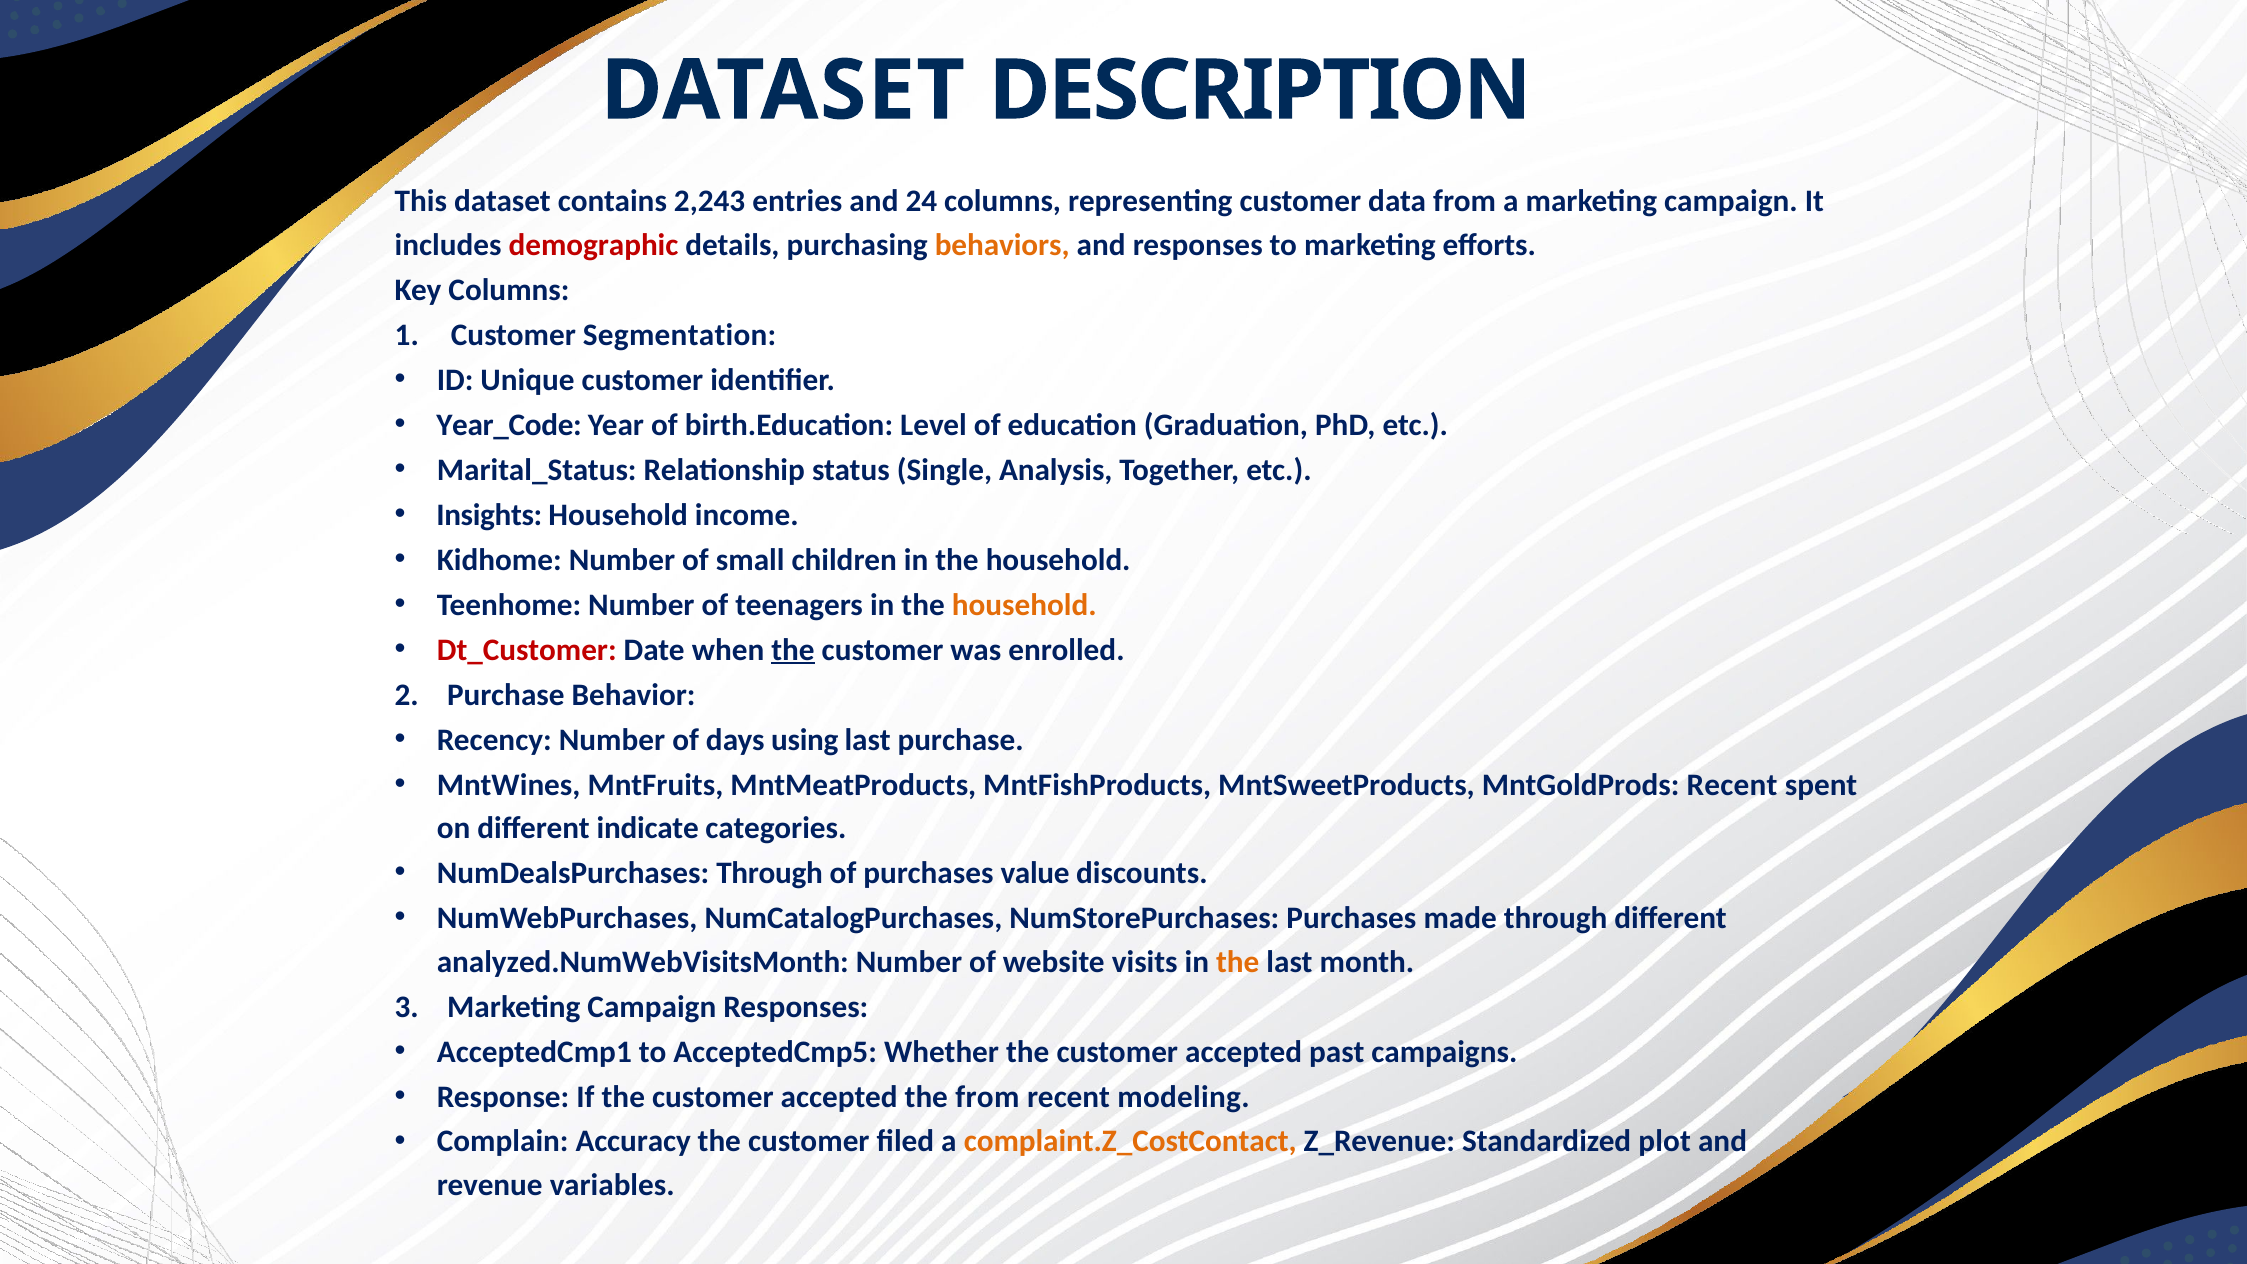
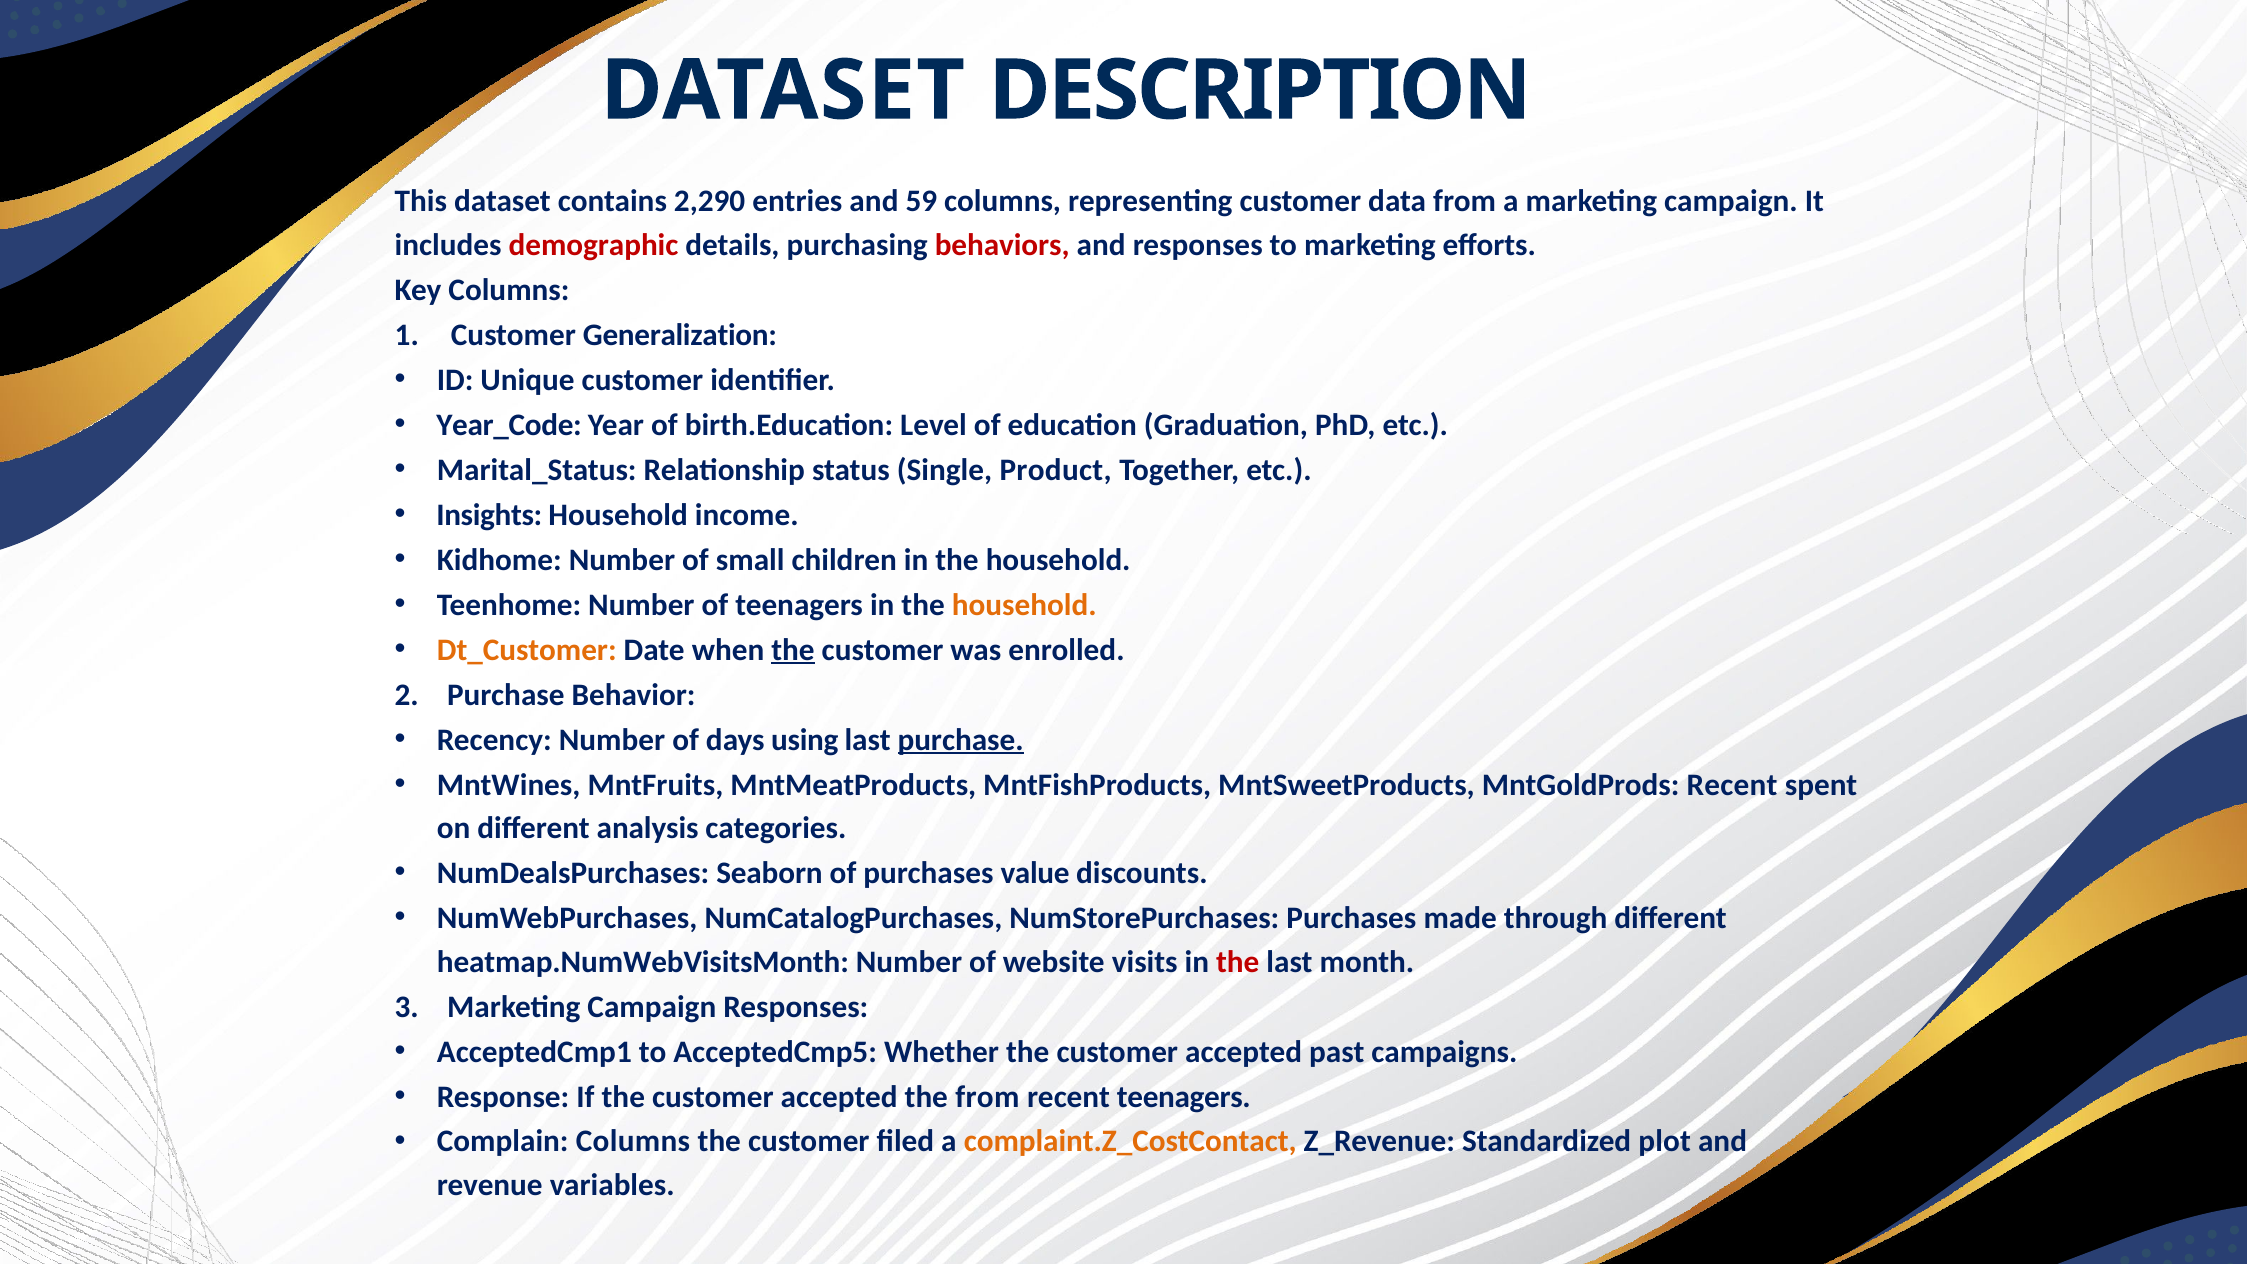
2,243: 2,243 -> 2,290 (710, 202)
24: 24 -> 59 (921, 202)
behaviors colour: orange -> red (1002, 245)
Segmentation: Segmentation -> Generalization (680, 335)
Analysis: Analysis -> Product (1056, 470)
Dt_Customer colour: red -> orange (527, 650)
purchase underline: none -> present (961, 740)
indicate: indicate -> analysis (648, 828)
NumDealsPurchases Through: Through -> Seaborn (769, 873)
analyzed.NumWebVisitsMonth: analyzed.NumWebVisitsMonth -> heatmap.NumWebVisitsMonth (643, 962)
the colour: orange -> red (1238, 962)
recent modeling: modeling -> teenagers (1184, 1097)
Complain Accuracy: Accuracy -> Columns (633, 1142)
